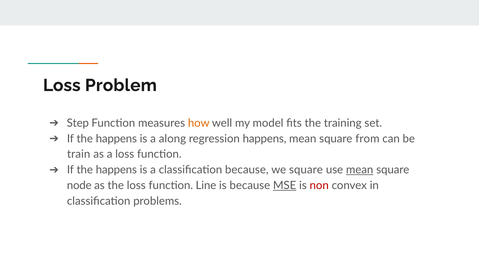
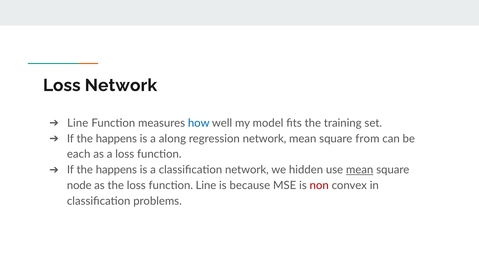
Loss Problem: Problem -> Network (121, 85)
Step: Step -> Line (78, 123)
how colour: orange -> blue (199, 123)
regression happens: happens -> network (264, 139)
train: train -> each (79, 154)
classification because: because -> network (247, 170)
we square: square -> hidden (306, 170)
MSE underline: present -> none (285, 186)
